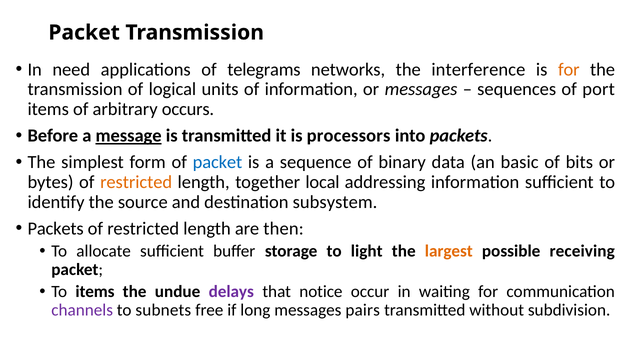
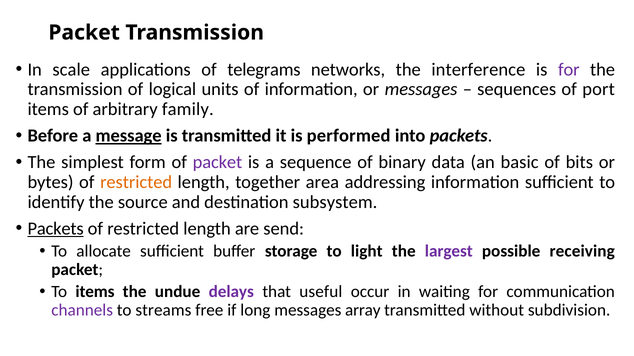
need: need -> scale (71, 70)
for colour: orange -> purple (569, 70)
occurs: occurs -> family (188, 109)
processors: processors -> performed (349, 136)
packet colour: blue -> purple (217, 163)
local: local -> area (322, 183)
Packets underline: none -> present (56, 229)
then: then -> send (284, 229)
largest colour: orange -> purple (449, 252)
notice: notice -> useful (321, 292)
subnets: subnets -> streams (163, 311)
pairs: pairs -> array (363, 311)
